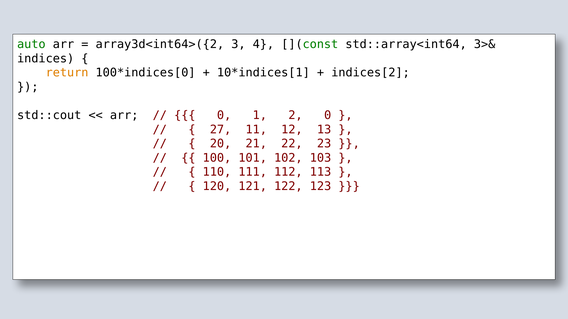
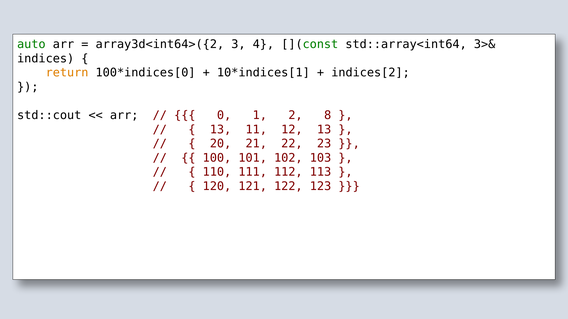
2 0: 0 -> 8 (328, 115)
27: 27 -> 13 (221, 130)
